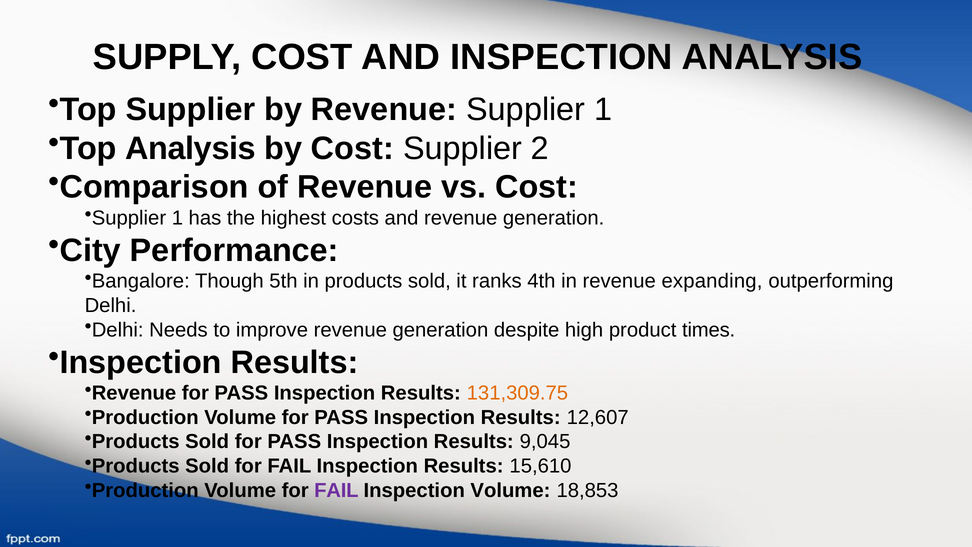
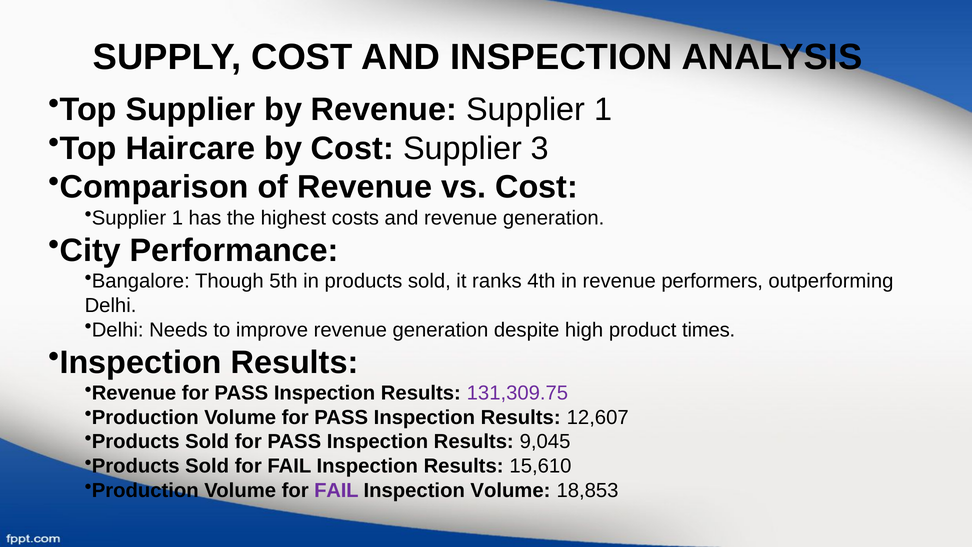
Top Analysis: Analysis -> Haircare (190, 148)
2: 2 -> 3 (540, 148)
expanding: expanding -> performers (712, 281)
131,309.75 colour: orange -> purple (517, 393)
